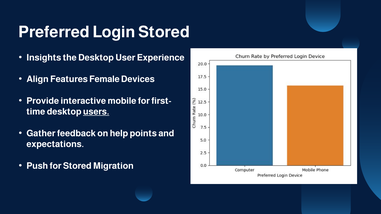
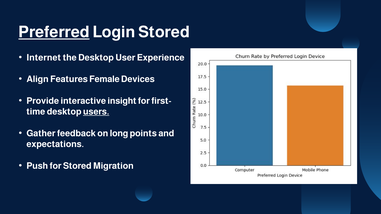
Preferred underline: none -> present (54, 32)
Insights: Insights -> Internet (44, 58)
mobile: mobile -> insight (122, 101)
help: help -> long (119, 134)
